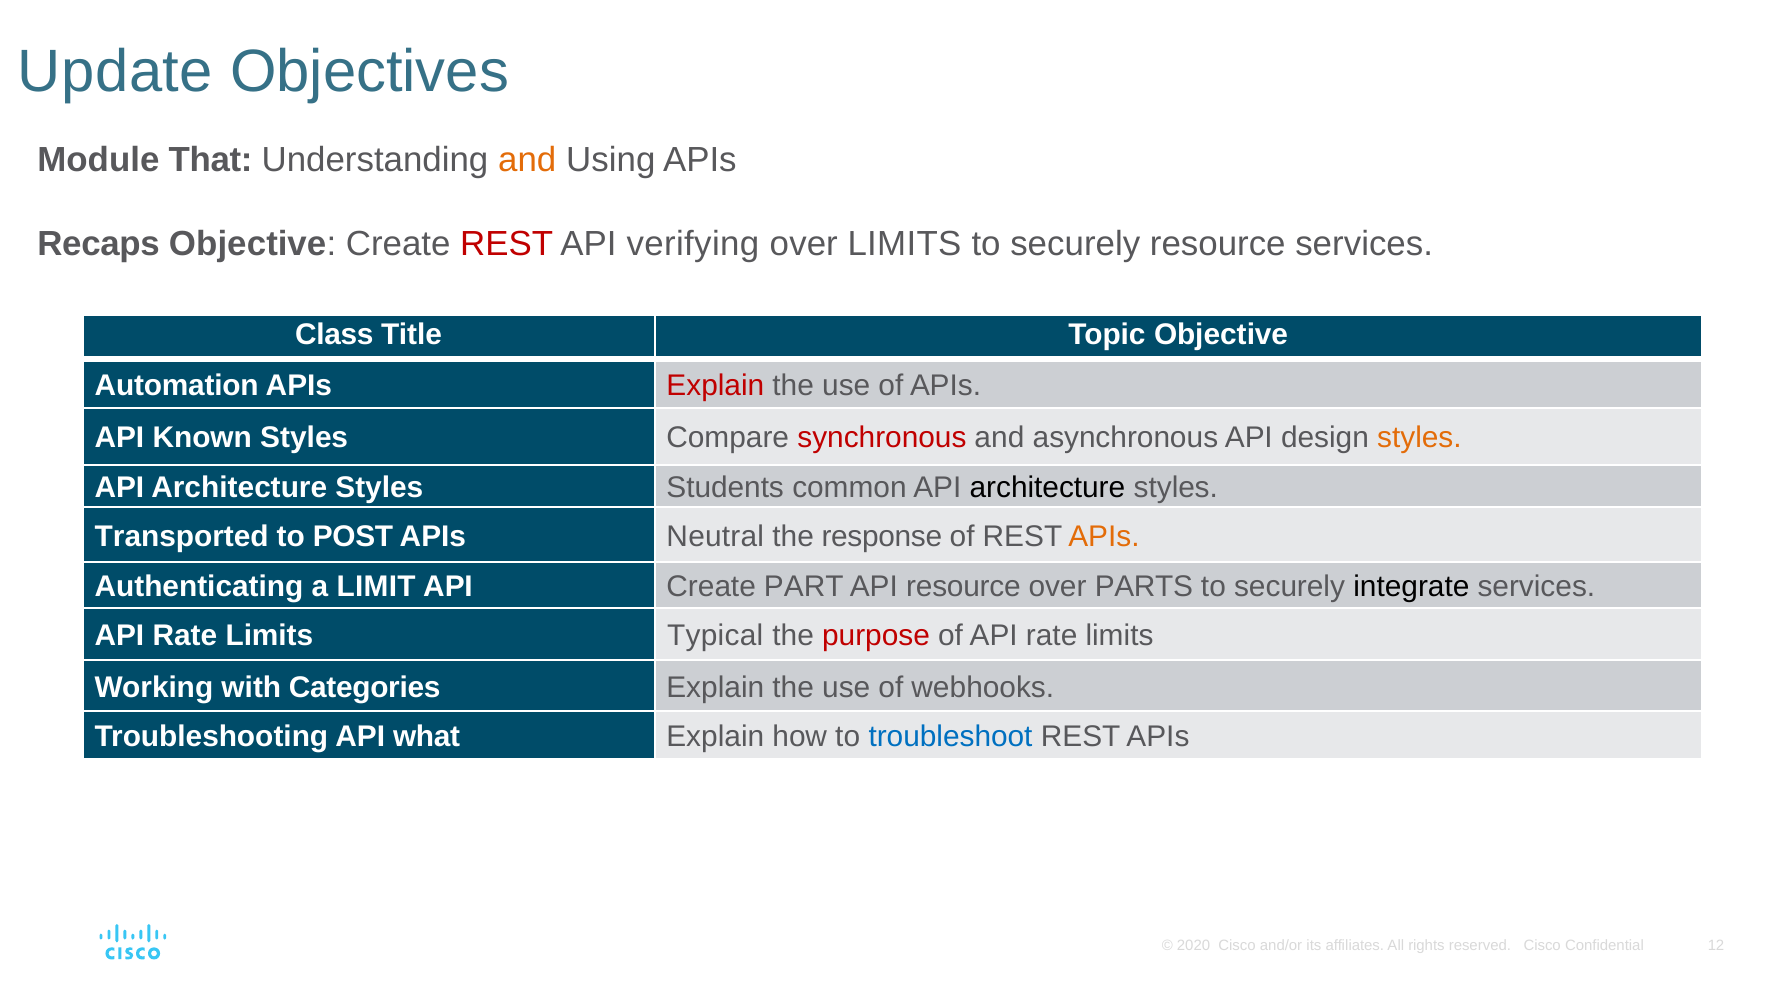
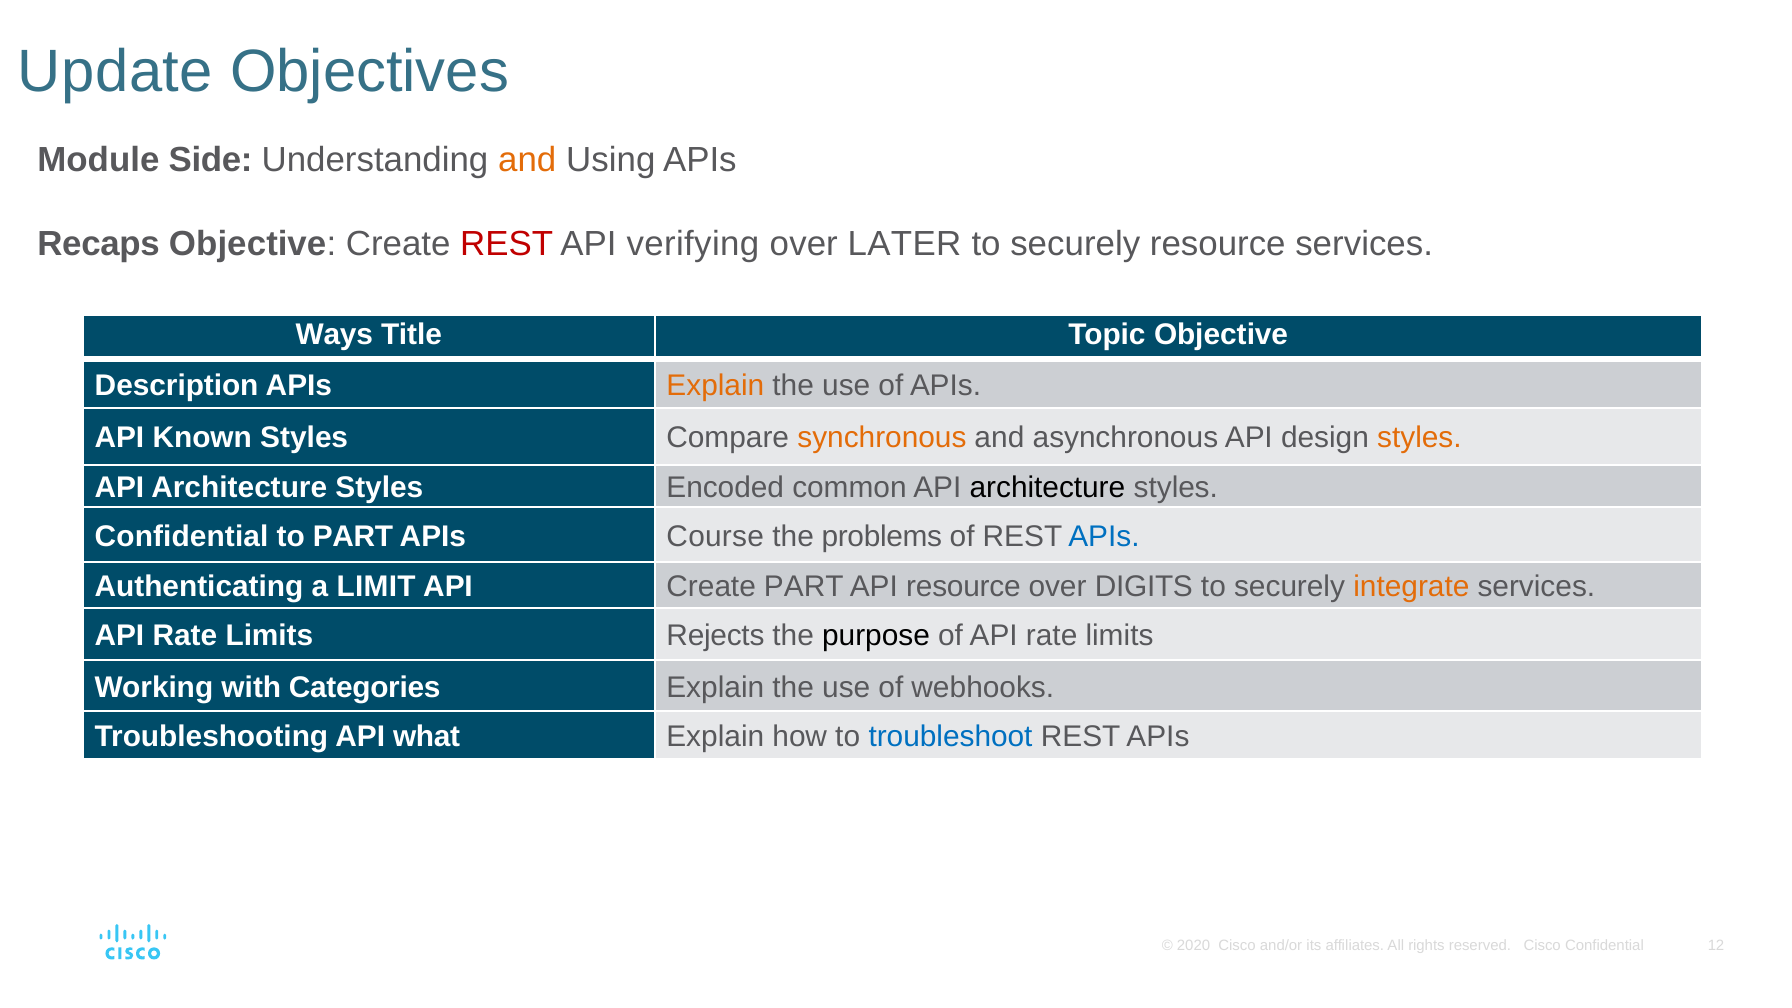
That: That -> Side (211, 161)
over LIMITS: LIMITS -> LATER (904, 244)
Class: Class -> Ways (334, 335)
Automation: Automation -> Description (177, 385)
Explain colour: red -> orange (715, 385)
synchronous colour: red -> orange (882, 438)
Students: Students -> Encoded (725, 488)
Transported: Transported -> Confidential (182, 537)
to POST: POST -> PART (353, 537)
Neutral: Neutral -> Course (715, 537)
response: response -> problems (882, 537)
APIs colour: orange -> blue (1104, 537)
PARTS: PARTS -> DIGITS (1144, 587)
integrate colour: black -> orange (1411, 587)
Typical: Typical -> Rejects (715, 636)
purpose colour: red -> black (876, 636)
